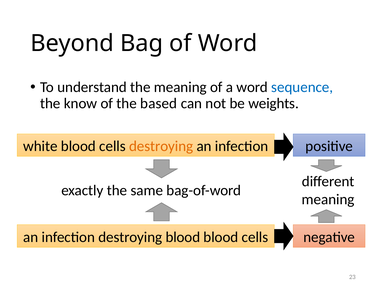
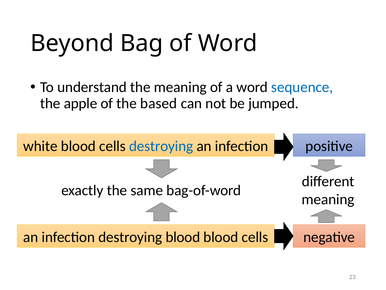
know: know -> apple (81, 103)
weights: weights -> jumped (273, 103)
destroying colour: orange -> blue (161, 146)
